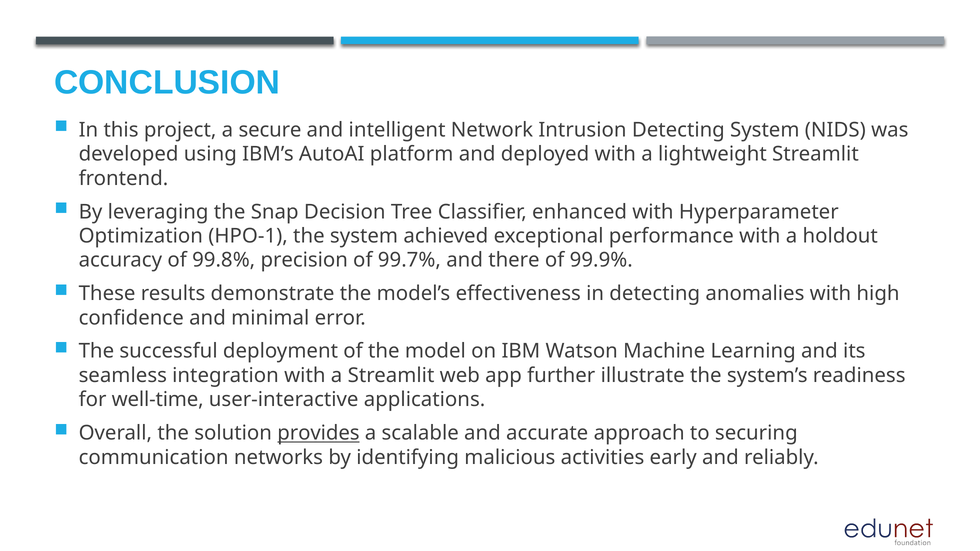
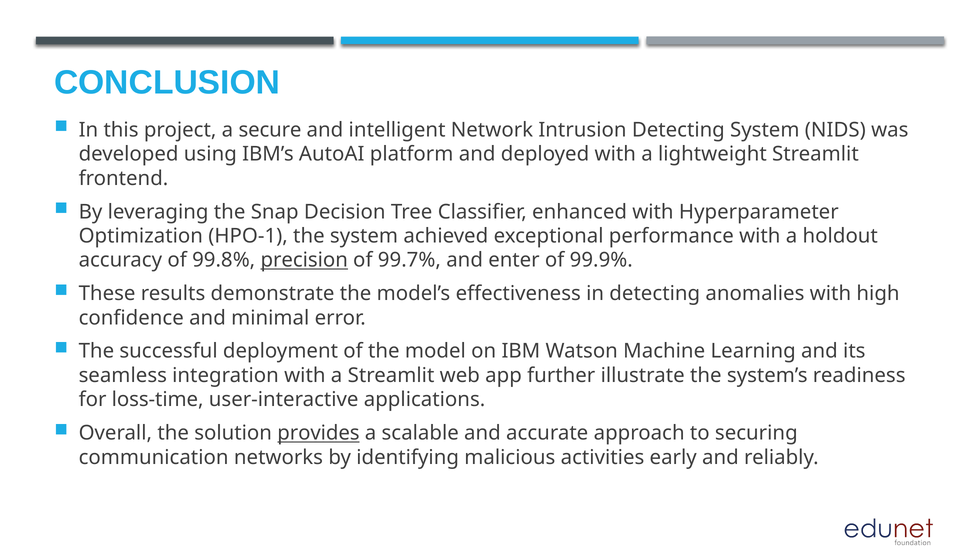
precision underline: none -> present (304, 260)
there: there -> enter (514, 260)
well-time: well-time -> loss-time (158, 400)
